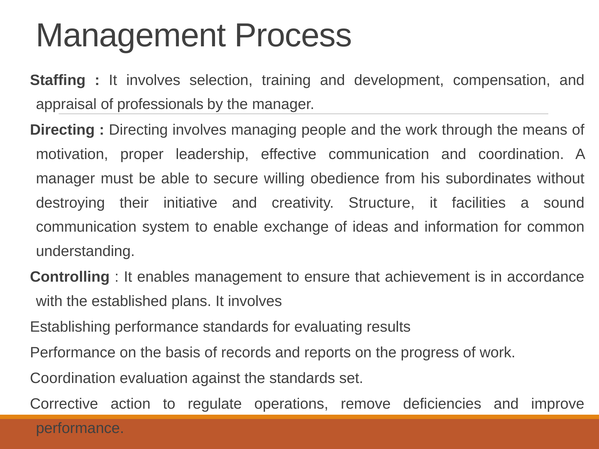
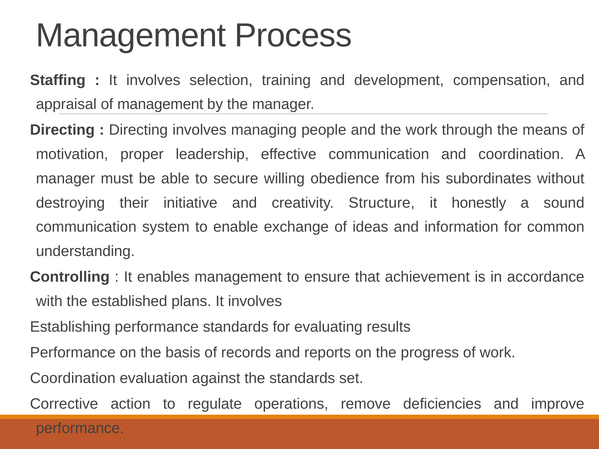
of professionals: professionals -> management (160, 104)
facilities: facilities -> honestly (479, 203)
